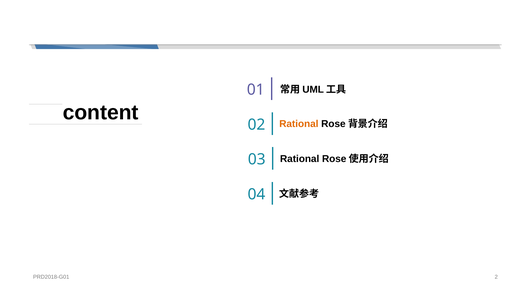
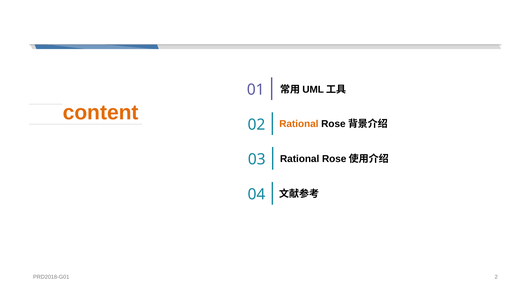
content colour: black -> orange (101, 113)
